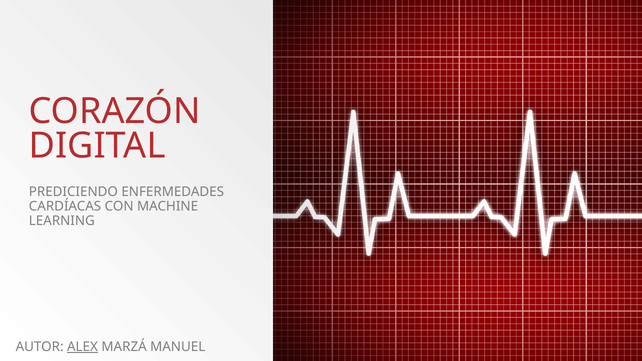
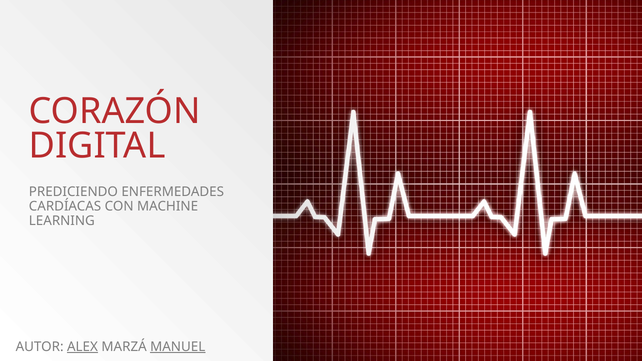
MANUEL underline: none -> present (178, 347)
